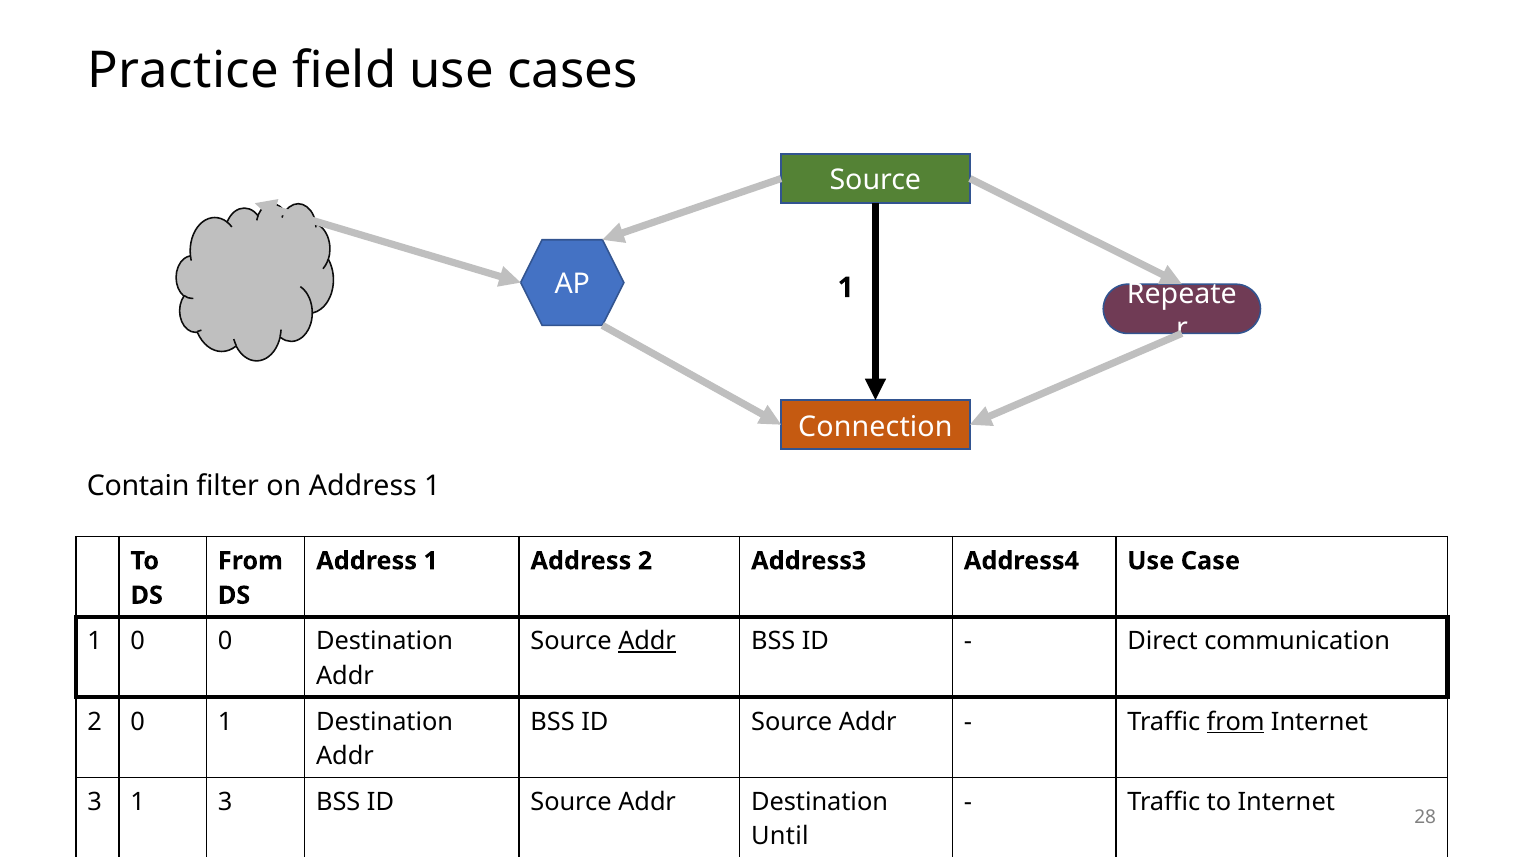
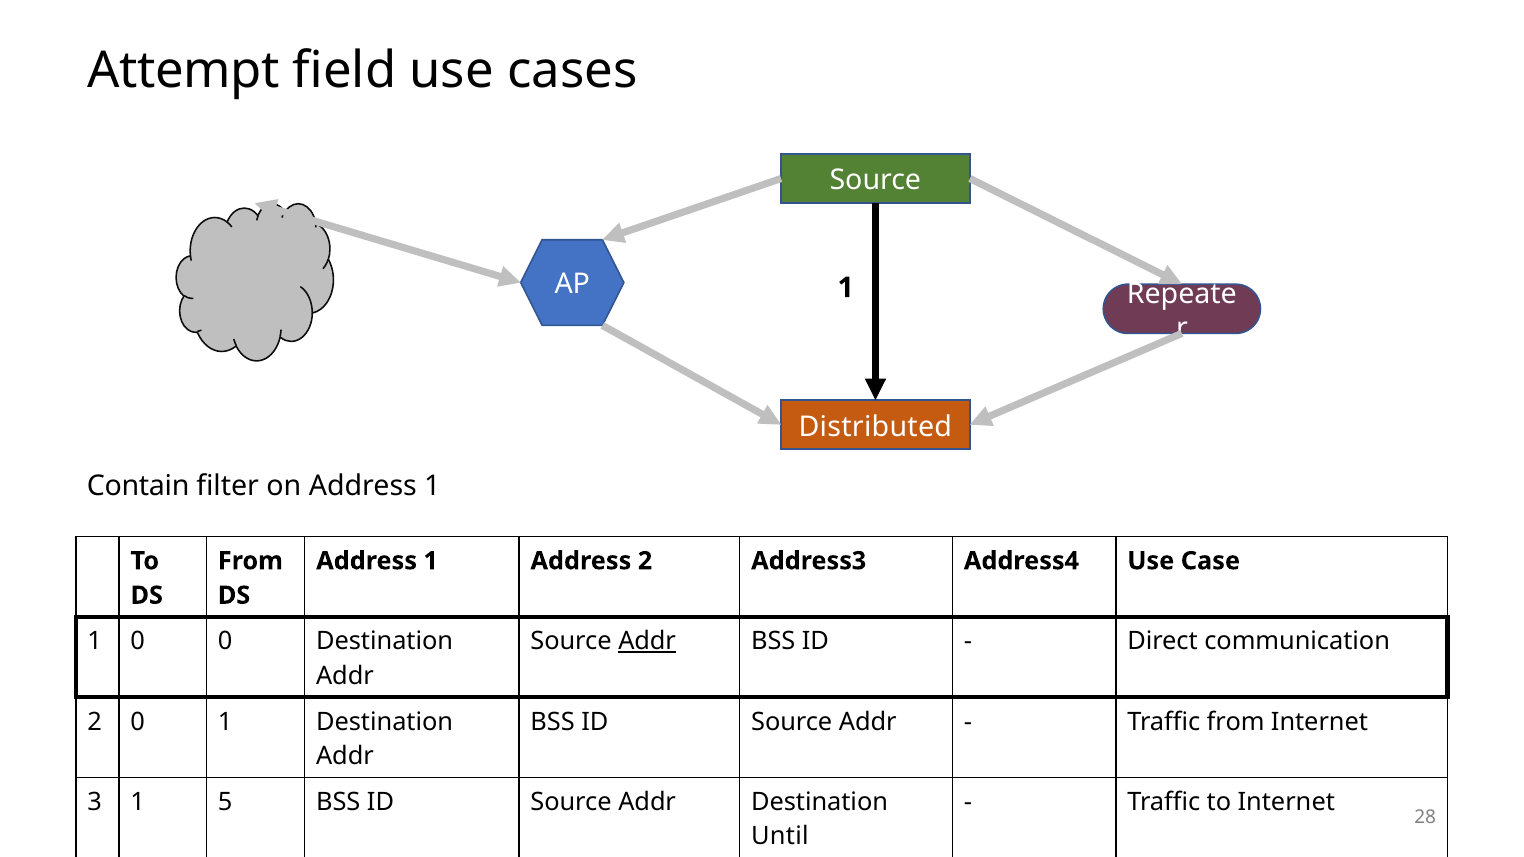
Practice: Practice -> Attempt (184, 71)
Connection: Connection -> Distributed (875, 427)
from underline: present -> none (1236, 722)
1 3: 3 -> 5 (225, 802)
